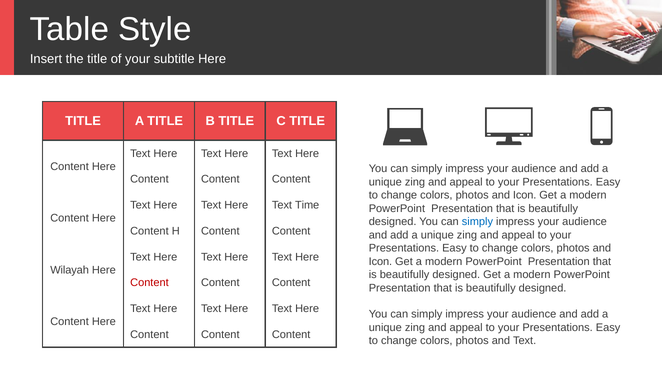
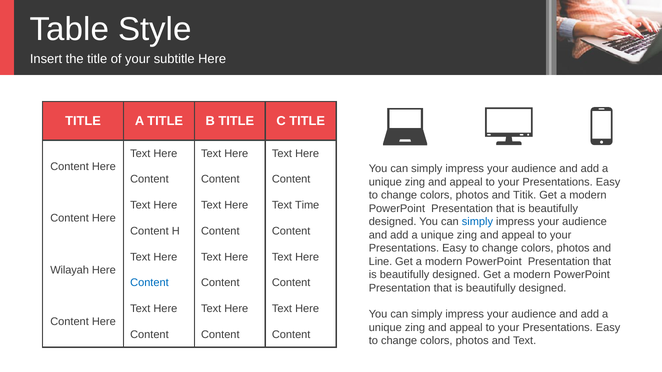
Icon: Icon -> Titik (525, 196)
Icon: Icon -> Line (380, 262)
Content colour: red -> blue (149, 283)
